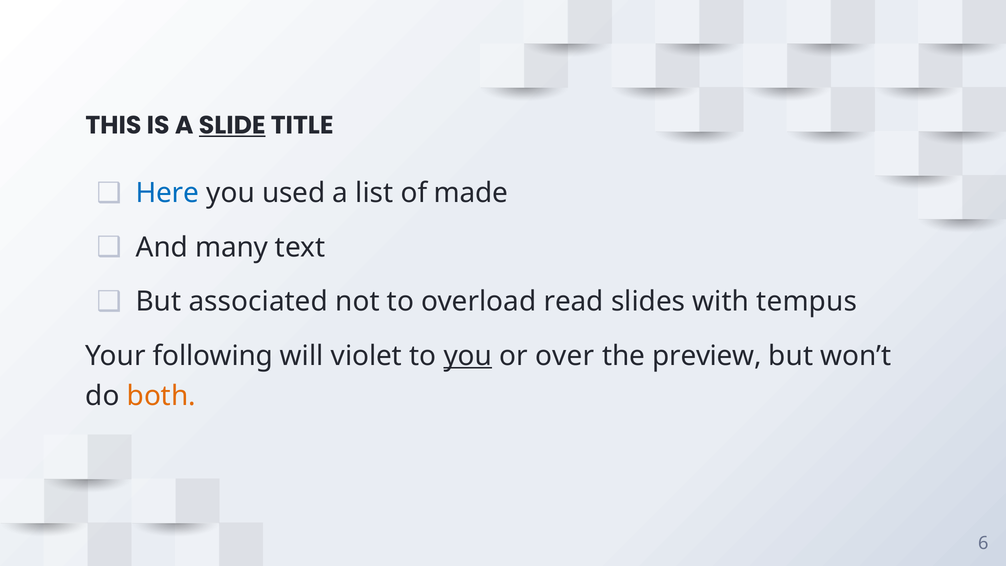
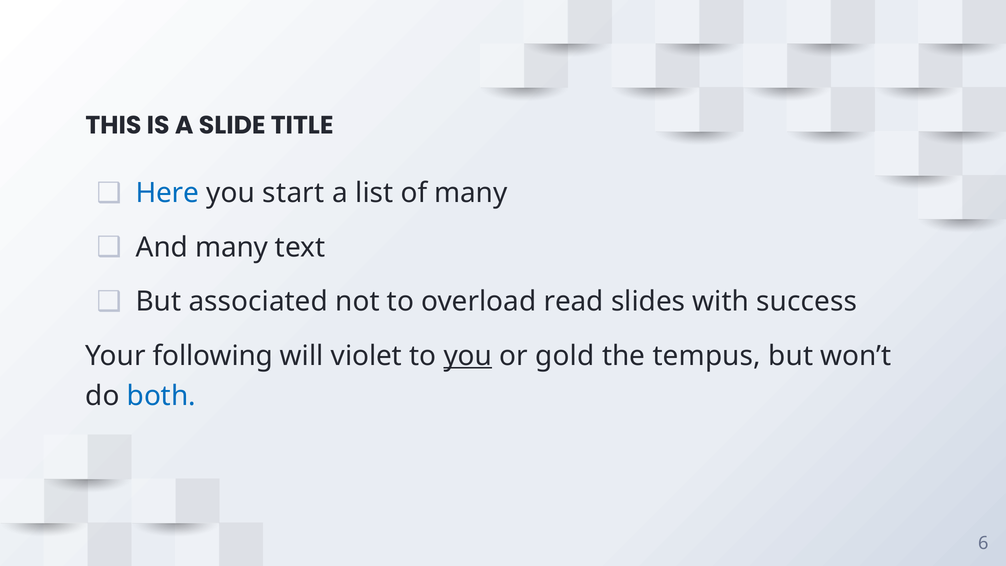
SLIDE underline: present -> none (232, 125)
used: used -> start (293, 193)
of made: made -> many (471, 193)
tempus: tempus -> success (807, 302)
over: over -> gold (565, 356)
preview: preview -> tempus (707, 356)
both colour: orange -> blue (161, 396)
